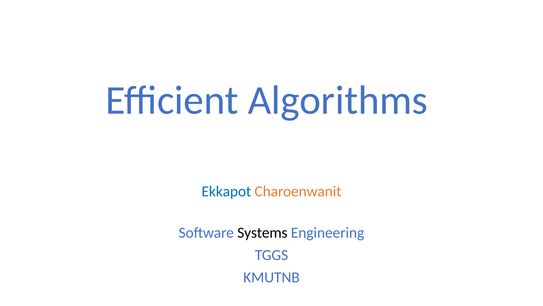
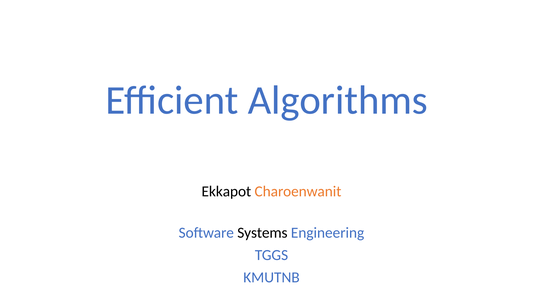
Ekkapot colour: blue -> black (226, 191)
